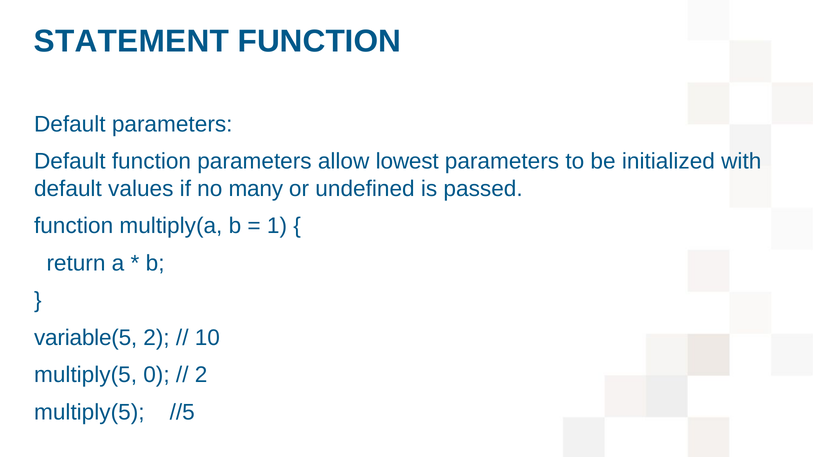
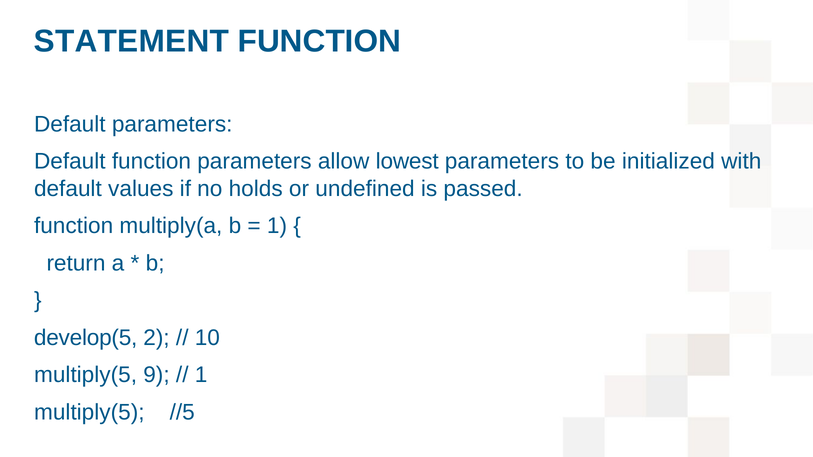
many: many -> holds (256, 189)
variable(5: variable(5 -> develop(5 (86, 338)
0: 0 -> 9 (156, 375)
2: 2 -> 1 (201, 375)
